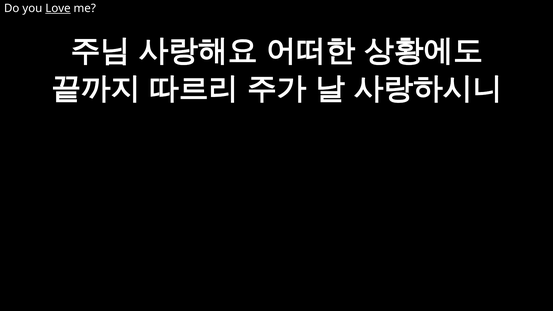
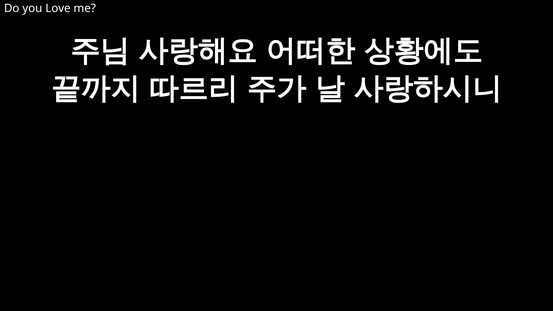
Love underline: present -> none (58, 8)
